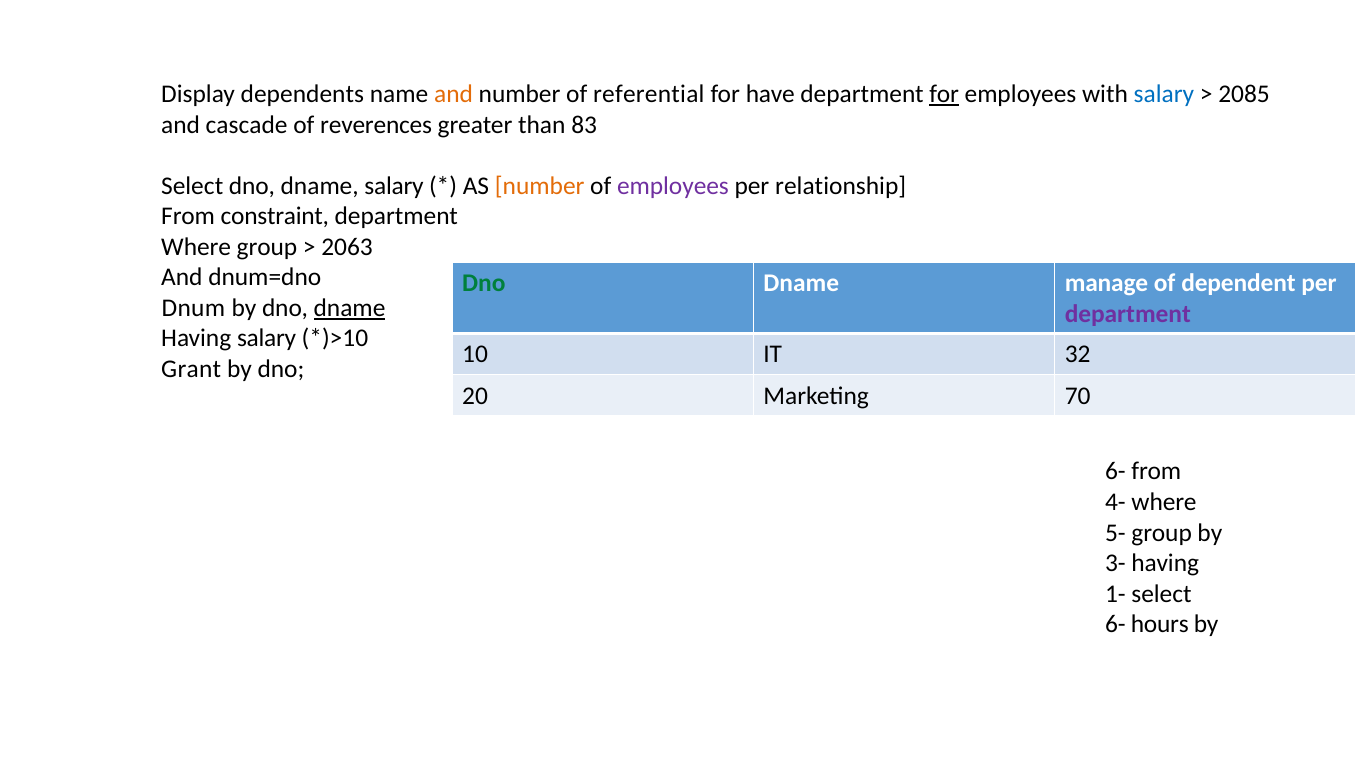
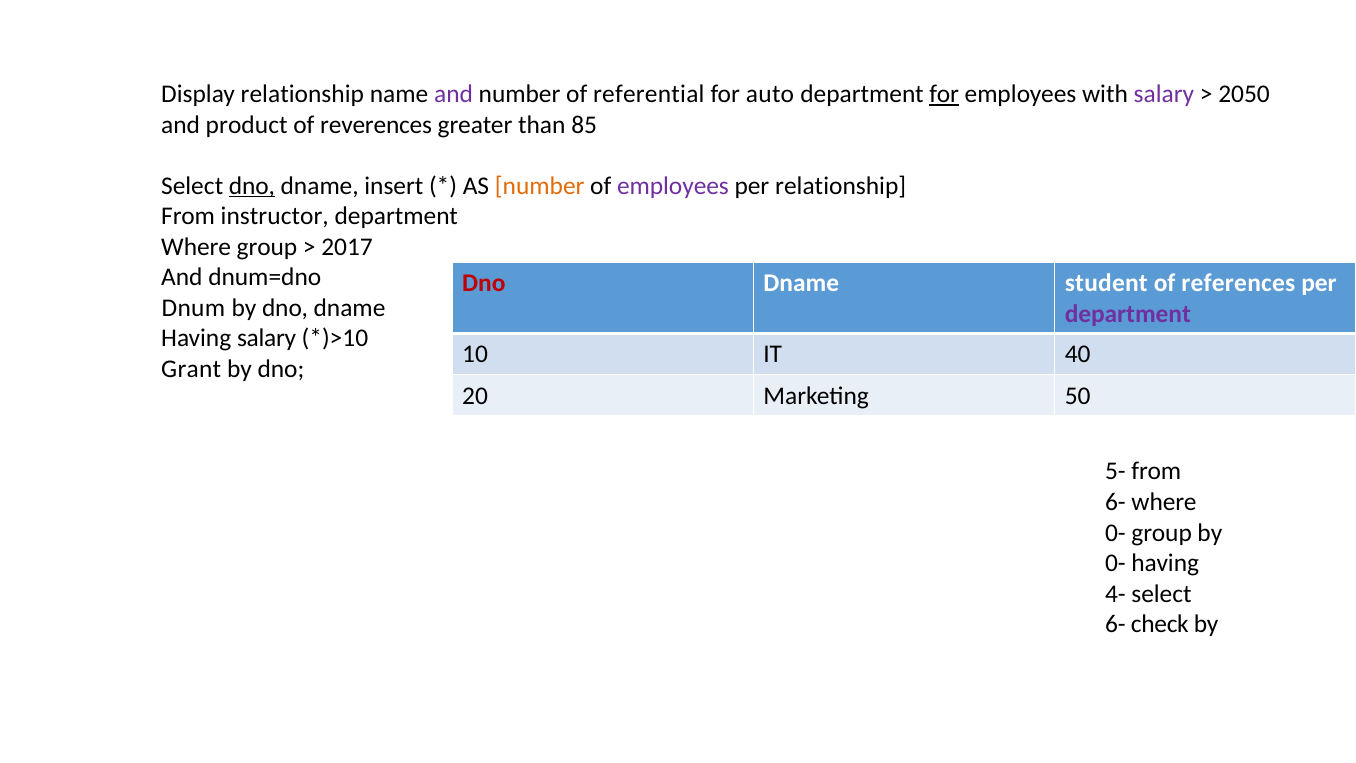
Display dependents: dependents -> relationship (302, 94)
and colour: orange -> purple (454, 94)
have: have -> auto (770, 94)
salary colour: blue -> purple (1164, 94)
2085: 2085 -> 2050 (1244, 94)
cascade: cascade -> product (247, 125)
83: 83 -> 85 (584, 125)
dno underline: none -> present (252, 186)
dname salary: salary -> insert (394, 186)
constraint: constraint -> instructor (275, 216)
2063: 2063 -> 2017 (347, 247)
Dno colour: green -> red (484, 283)
manage: manage -> student (1106, 283)
dependent: dependent -> references (1238, 283)
dname underline: present -> none (350, 308)
32: 32 -> 40 (1078, 354)
70: 70 -> 50 (1078, 396)
6-: 6- -> 5- (1115, 471)
4-: 4- -> 6- (1115, 502)
5-: 5- -> 0- (1115, 532)
3-: 3- -> 0- (1115, 563)
1-: 1- -> 4- (1115, 593)
hours: hours -> check (1160, 624)
